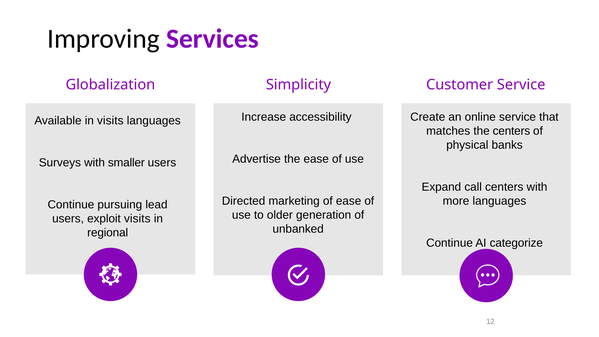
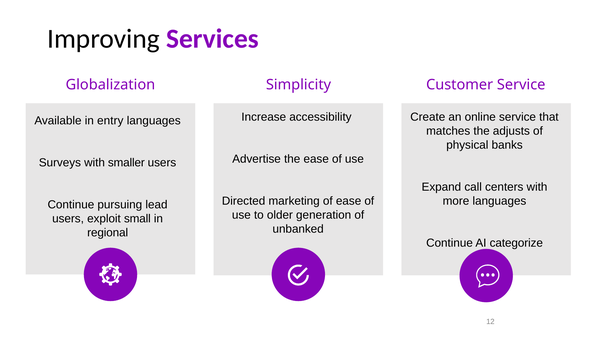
in visits: visits -> entry (110, 121)
the centers: centers -> adjusts (511, 131)
exploit visits: visits -> small (137, 219)
